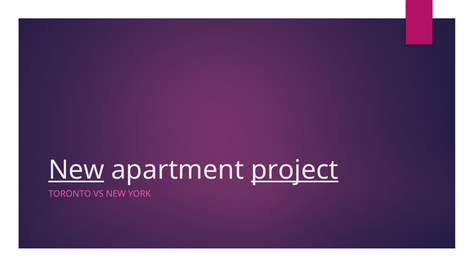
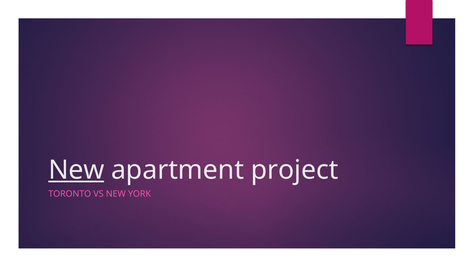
project underline: present -> none (295, 170)
